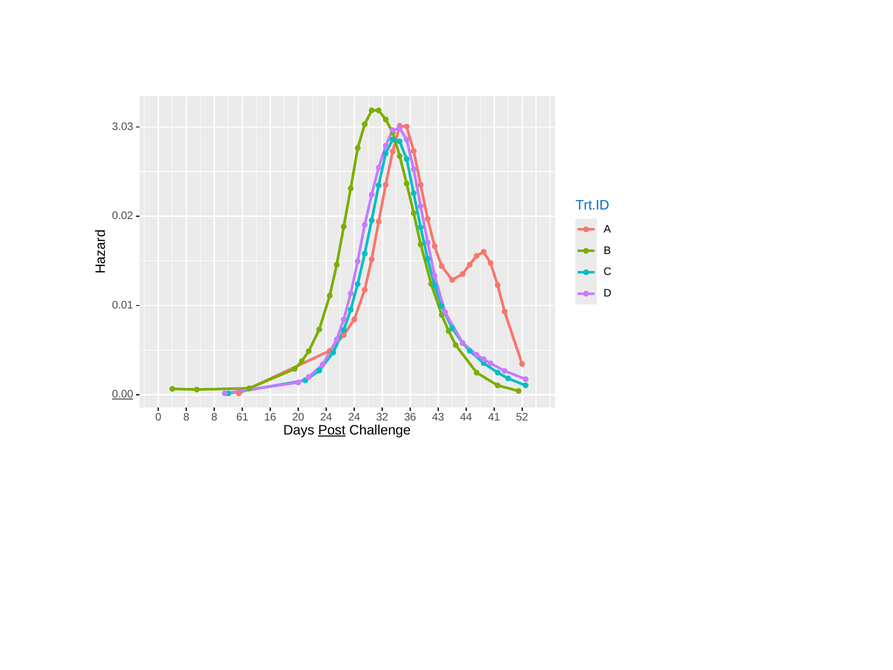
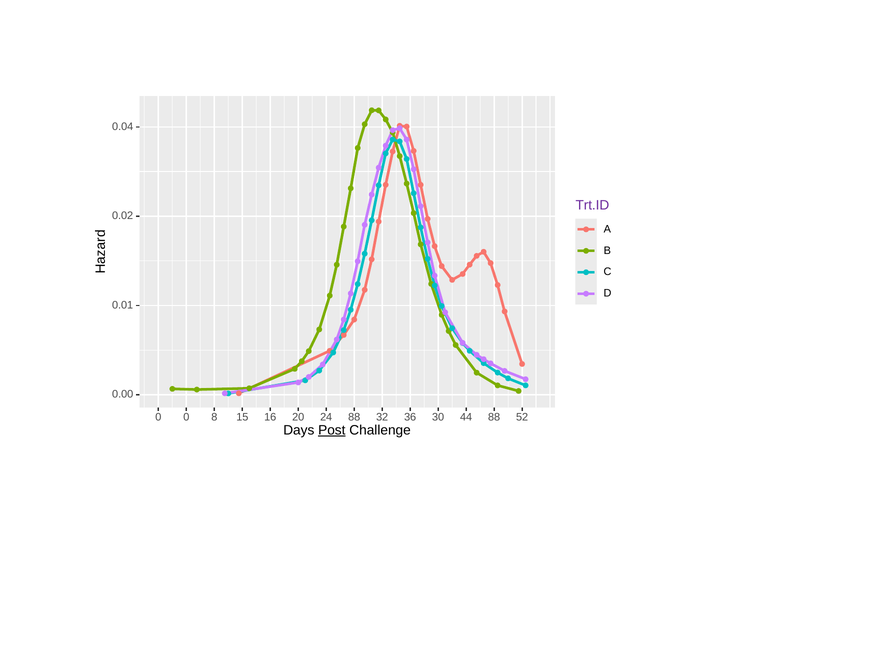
3.03: 3.03 -> 0.04 (123, 126)
Trt.ID colour: blue -> purple (592, 205)
0.00 underline: present -> none (123, 394)
0 8: 8 -> 0 (186, 417)
61: 61 -> 15 (242, 417)
24 24: 24 -> 88 (354, 417)
43: 43 -> 30 (438, 417)
44 41: 41 -> 88 (494, 417)
